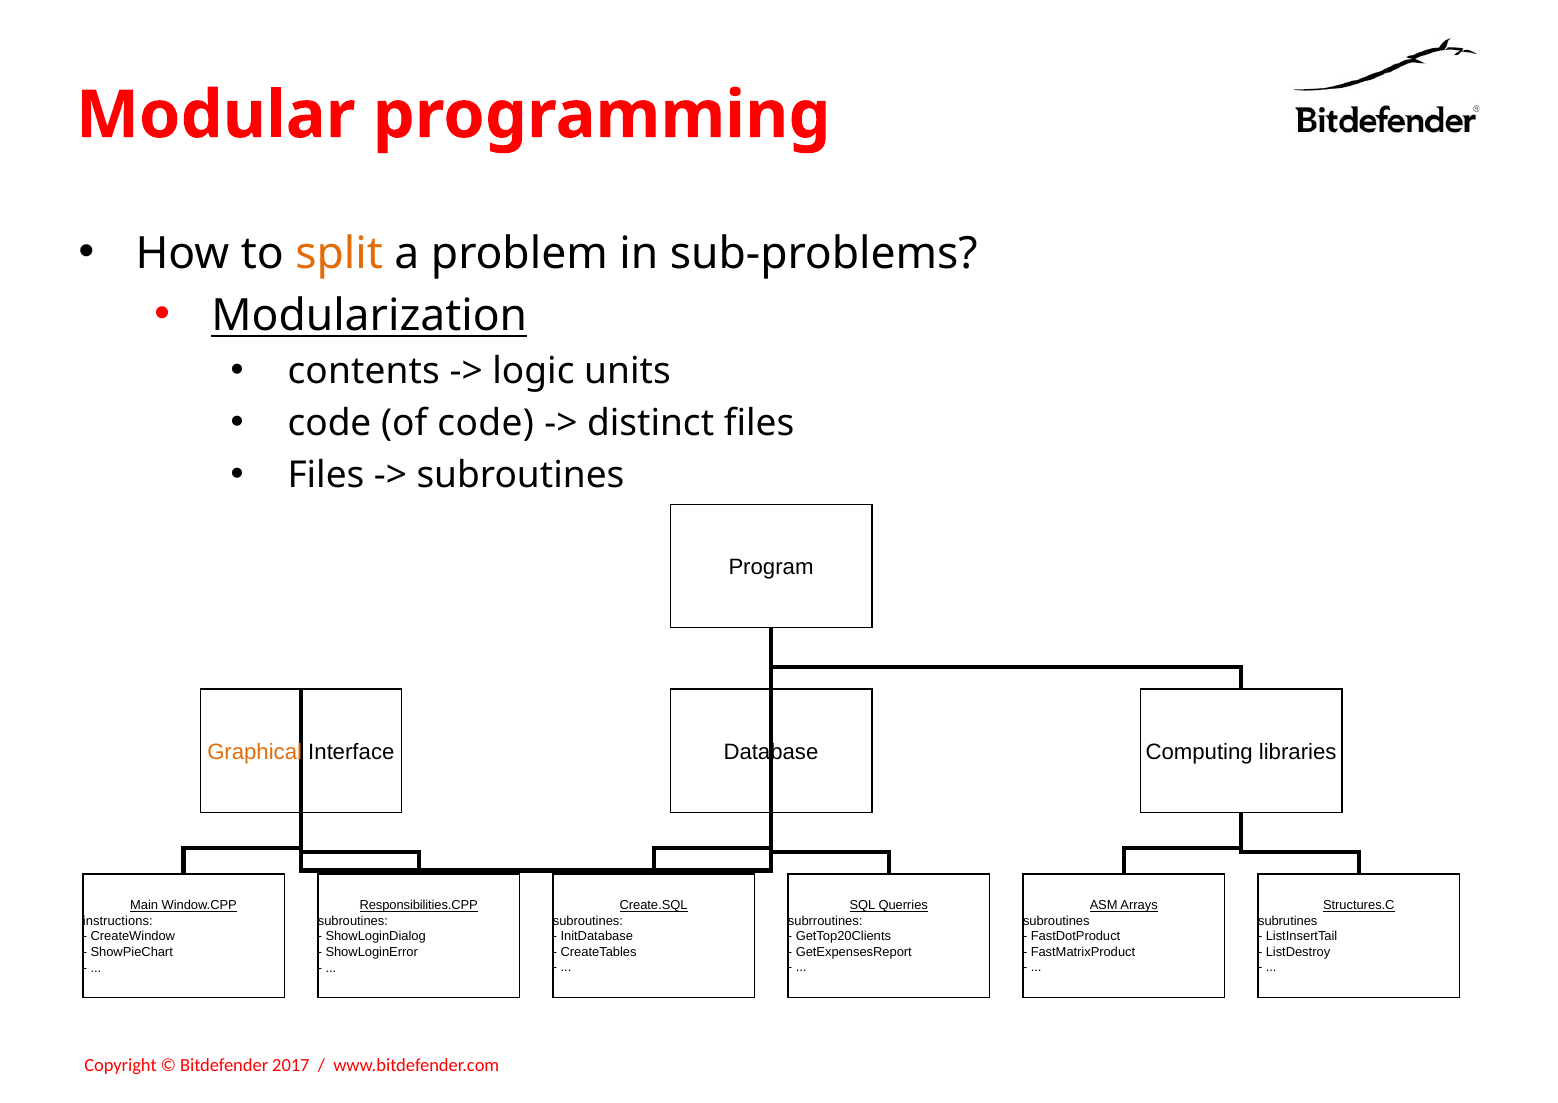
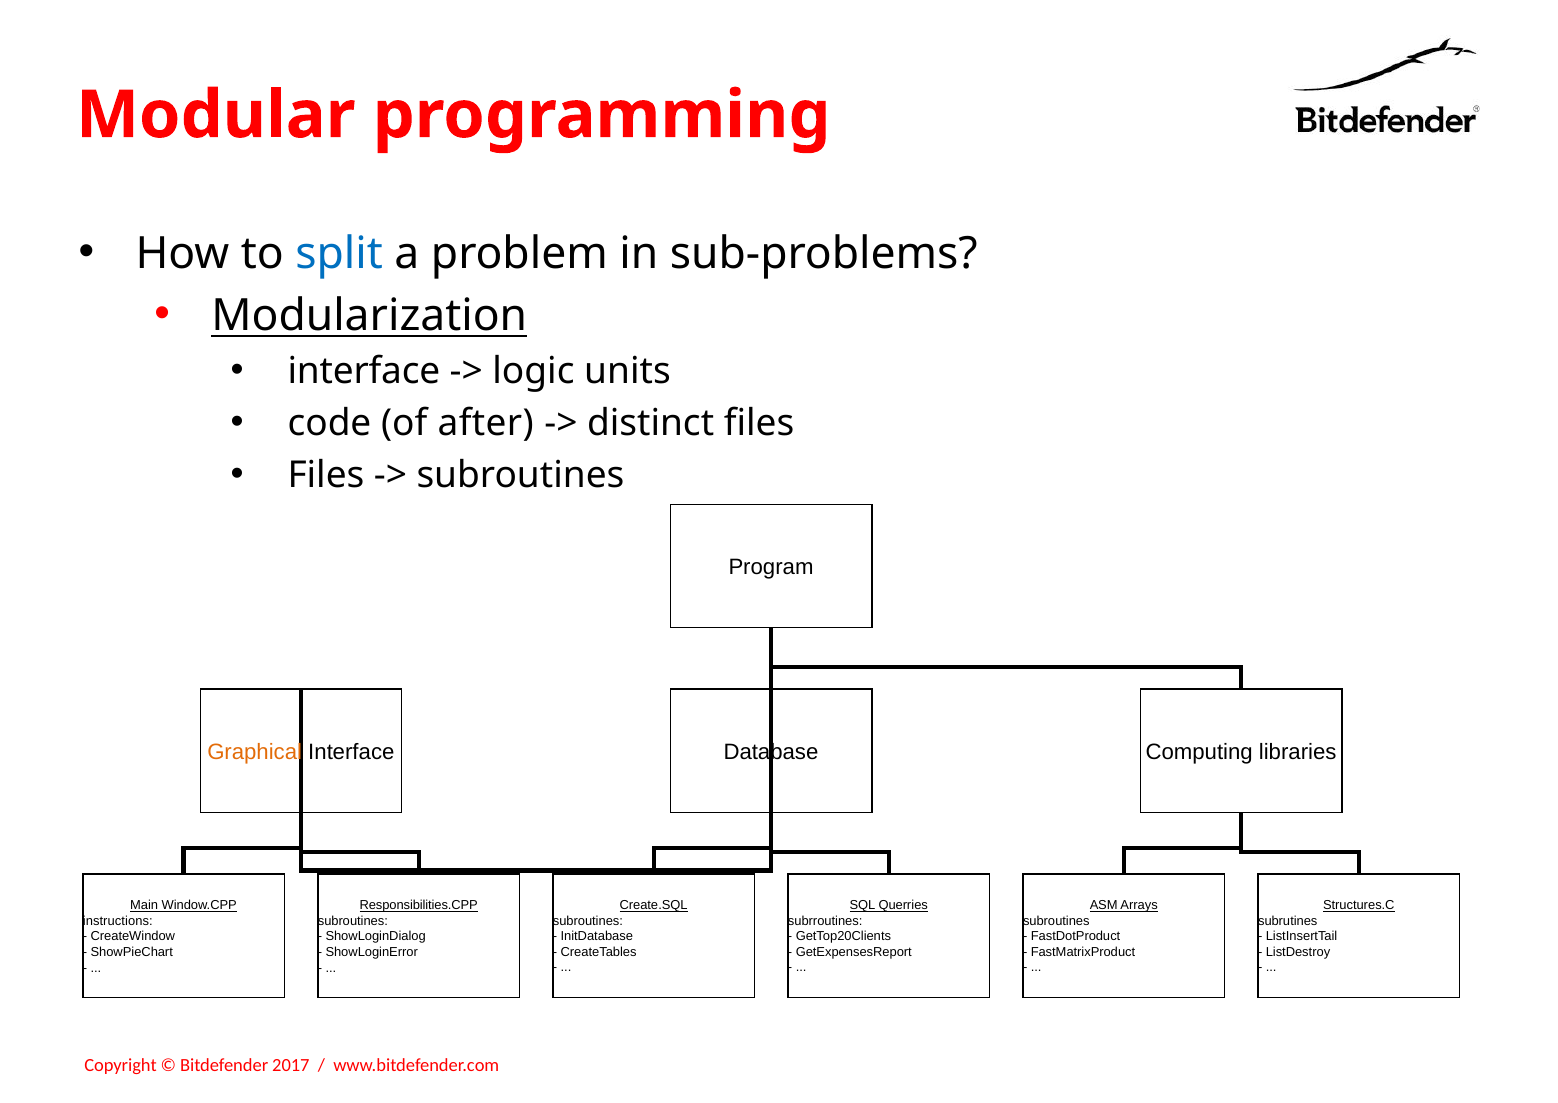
split colour: orange -> blue (339, 253)
contents: contents -> interface (364, 371)
of code: code -> after (486, 423)
